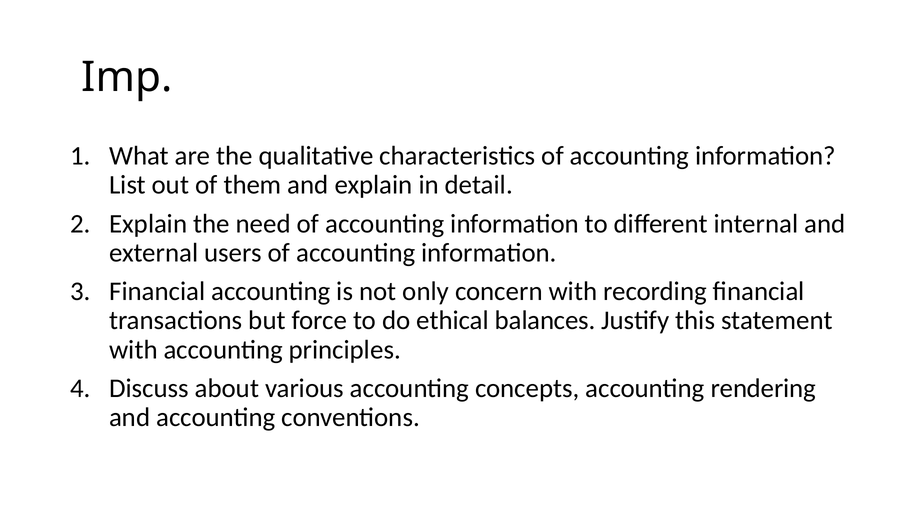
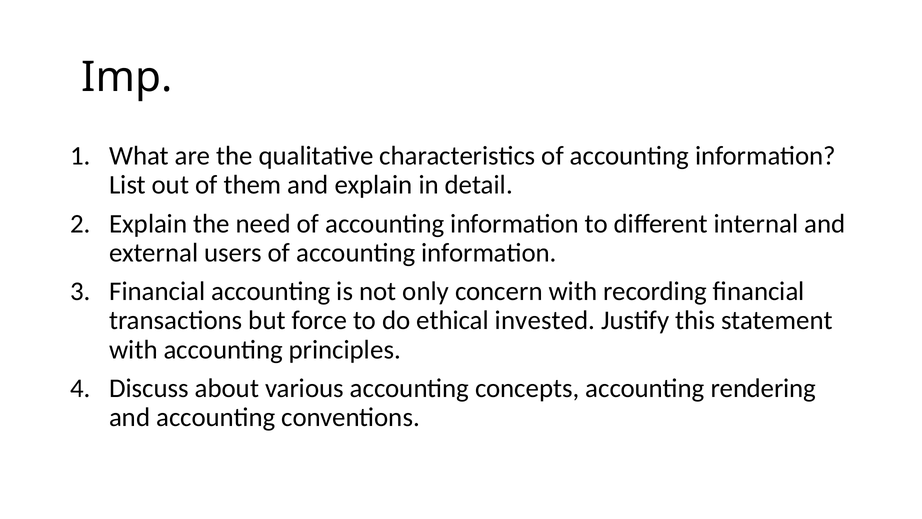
balances: balances -> invested (545, 320)
